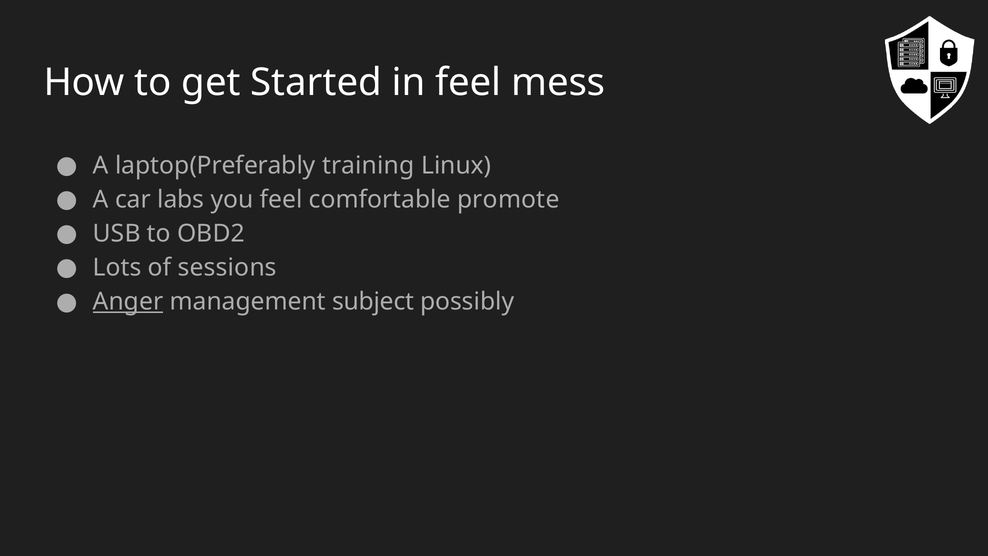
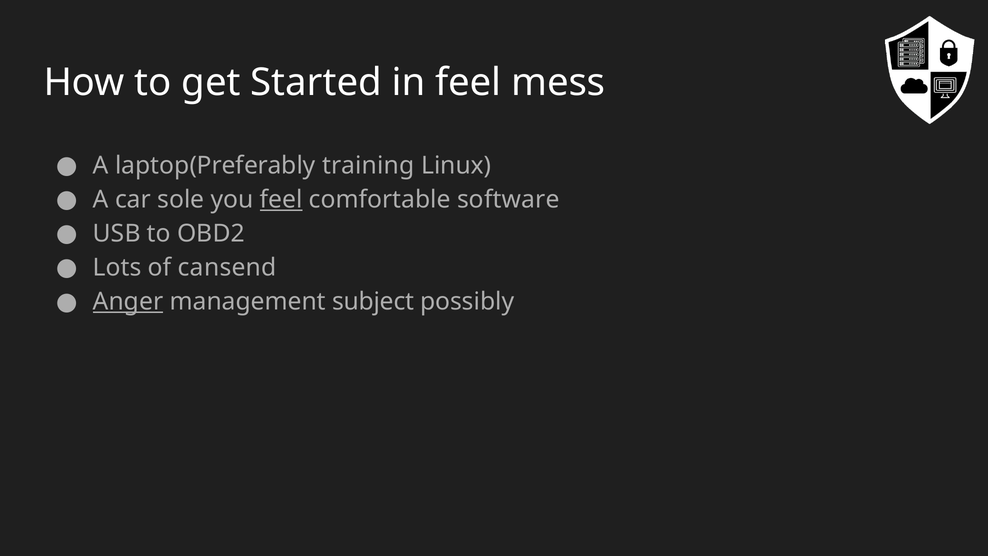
labs: labs -> sole (181, 199)
feel underline: none -> present (281, 199)
promote: promote -> software (508, 199)
sessions: sessions -> cansend (227, 268)
